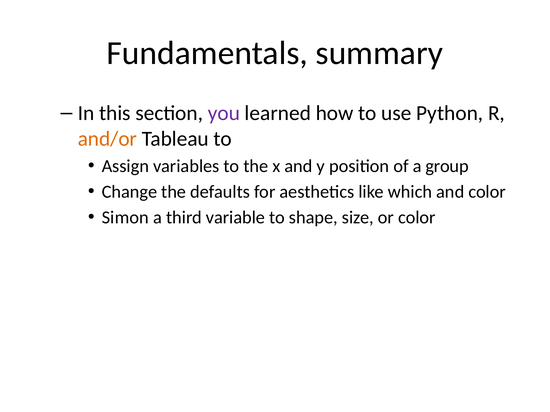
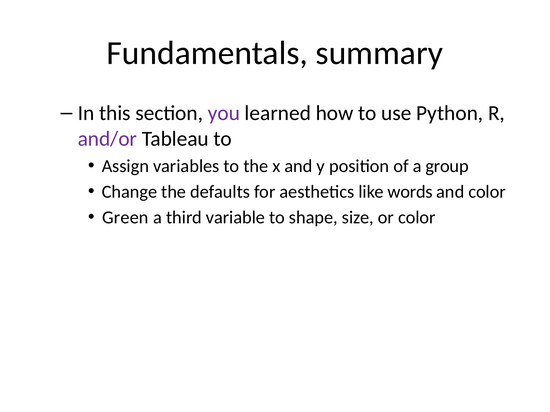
and/or colour: orange -> purple (107, 139)
which: which -> words (410, 192)
Simon: Simon -> Green (125, 218)
